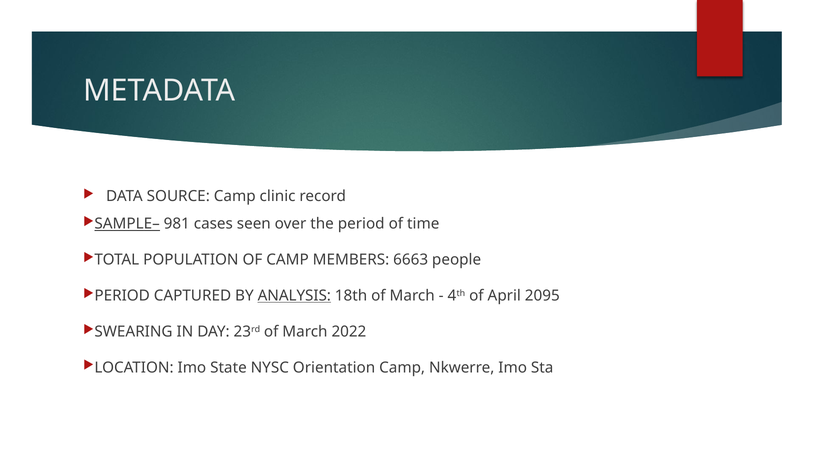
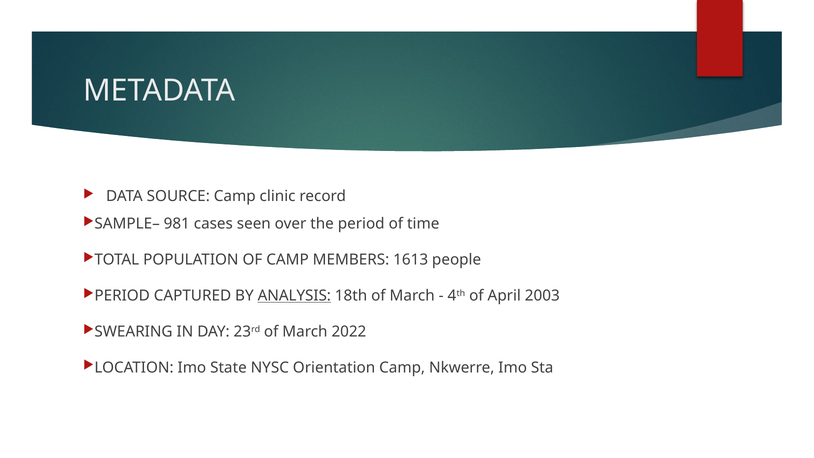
SAMPLE– underline: present -> none (127, 224)
6663: 6663 -> 1613 (411, 260)
2095: 2095 -> 2003 (542, 296)
